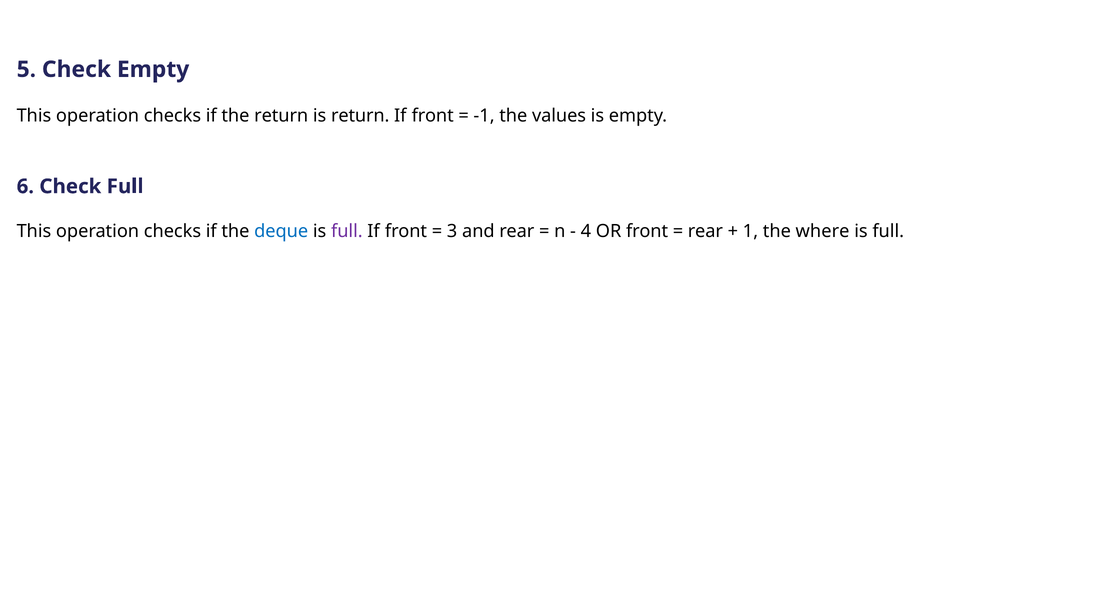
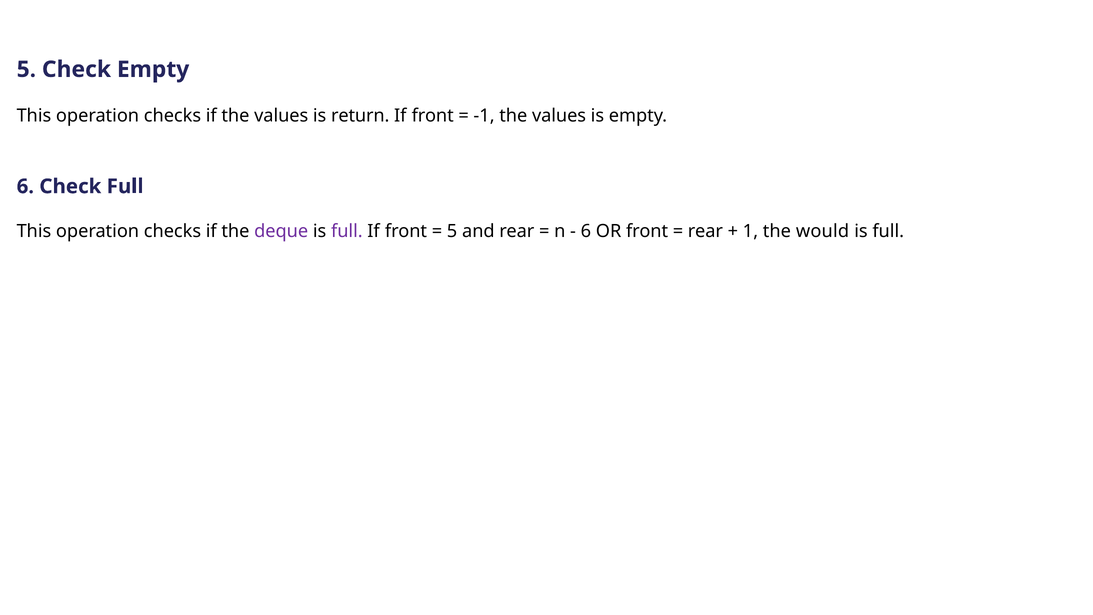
if the return: return -> values (281, 116)
deque colour: blue -> purple (281, 231)
3: 3 -> 5 (452, 231)
4: 4 -> 6 (586, 231)
where: where -> would (823, 231)
